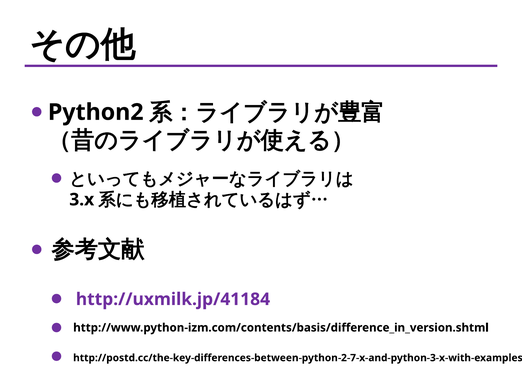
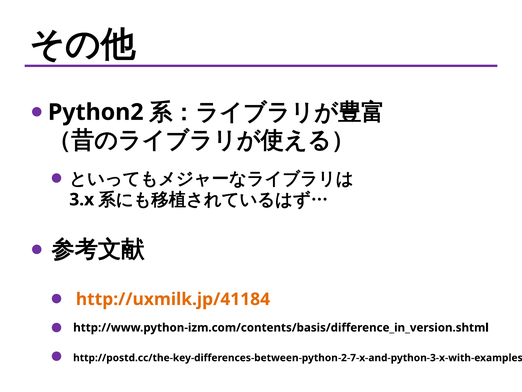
http://uxmilk.jp/41184 colour: purple -> orange (173, 299)
